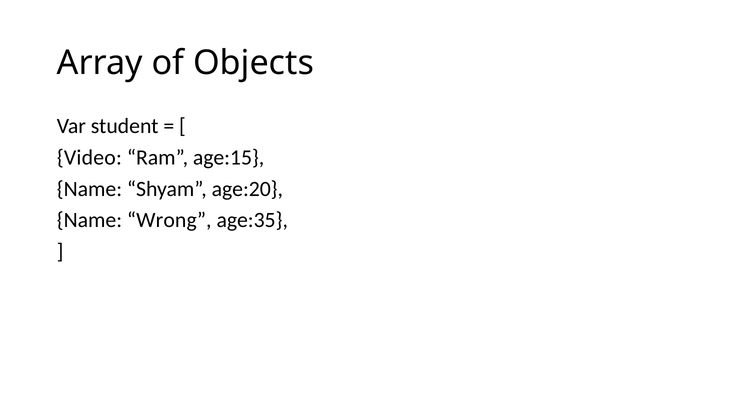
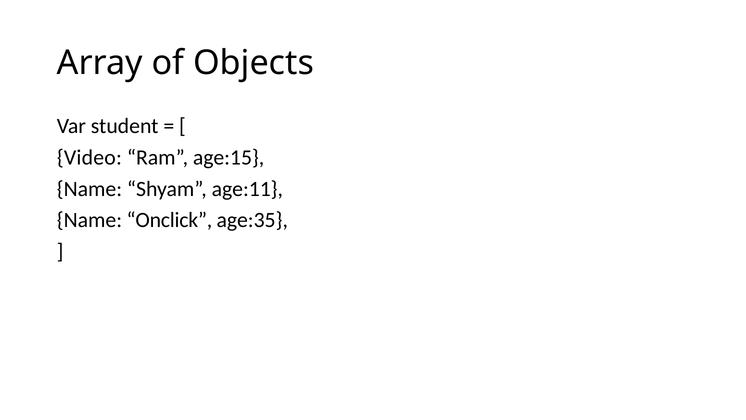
age:20: age:20 -> age:11 (247, 189)
Wrong: Wrong -> Onclick (169, 220)
